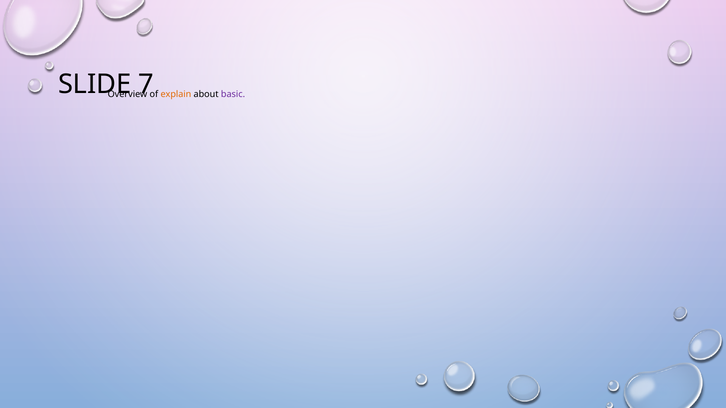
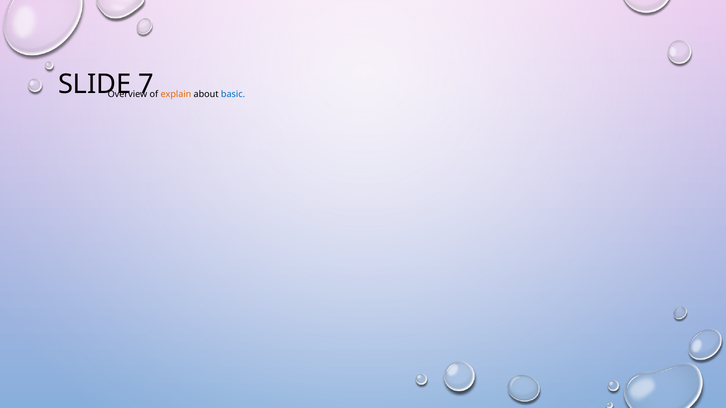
basic colour: purple -> blue (233, 94)
